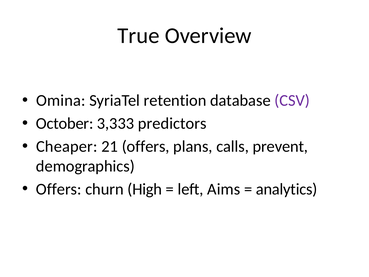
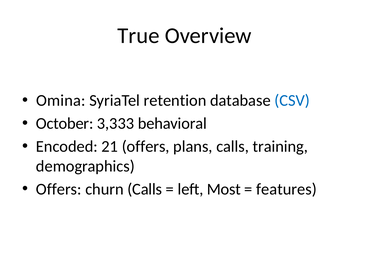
CSV colour: purple -> blue (292, 100)
predictors: predictors -> behavioral (172, 123)
Cheaper: Cheaper -> Encoded (67, 146)
prevent: prevent -> training (280, 146)
churn High: High -> Calls (145, 189)
Aims: Aims -> Most (224, 189)
analytics: analytics -> features (286, 189)
